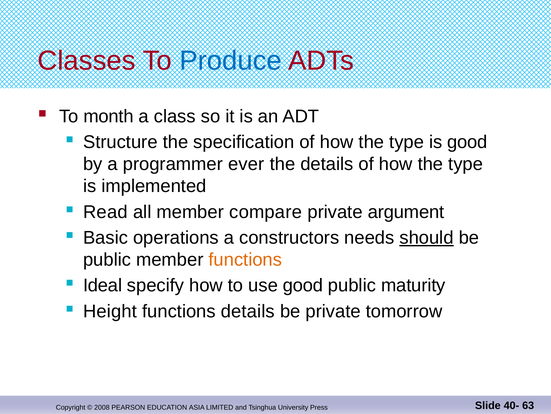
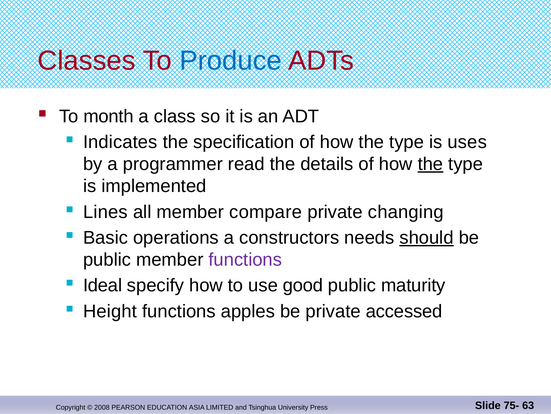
Structure: Structure -> Indicates (120, 142)
is good: good -> uses (467, 142)
ever: ever -> read (246, 164)
the underline: none -> present (430, 164)
Read: Read -> Lines (105, 212)
argument: argument -> changing (406, 212)
functions colour: orange -> purple (245, 259)
functions details: details -> apples (248, 311)
tomorrow: tomorrow -> accessed (404, 311)
40-: 40- -> 75- (511, 405)
